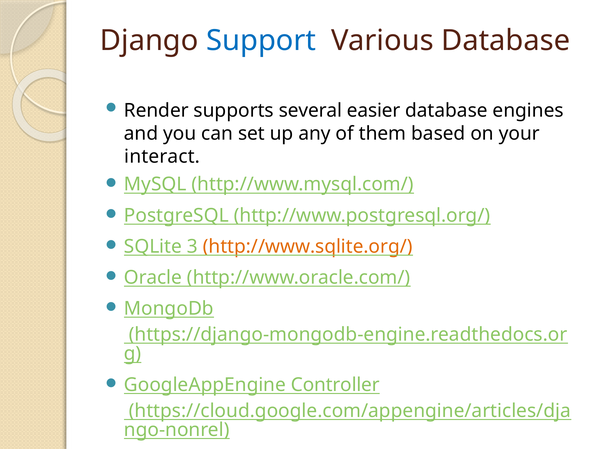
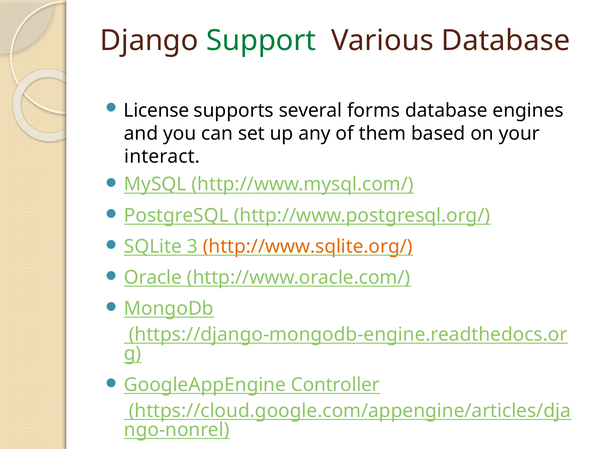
Support colour: blue -> green (261, 40)
Render: Render -> License (156, 111)
easier: easier -> forms (374, 111)
